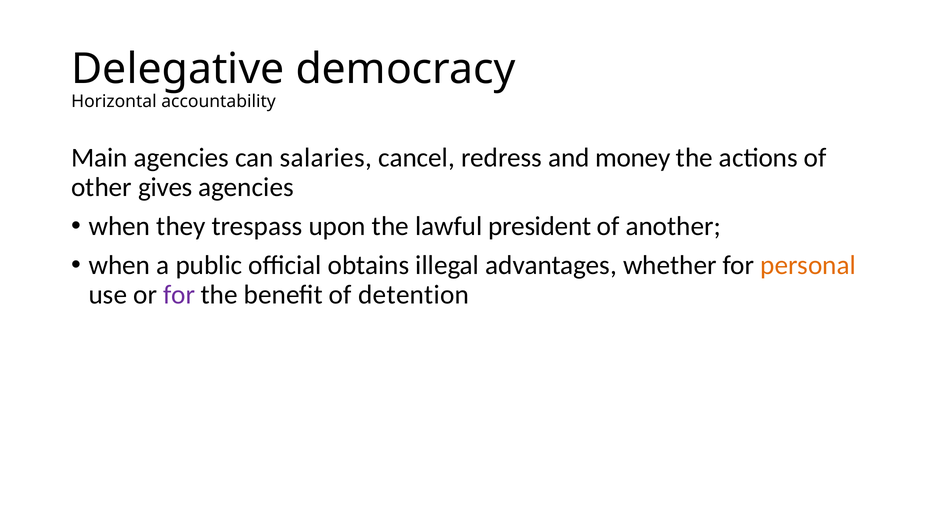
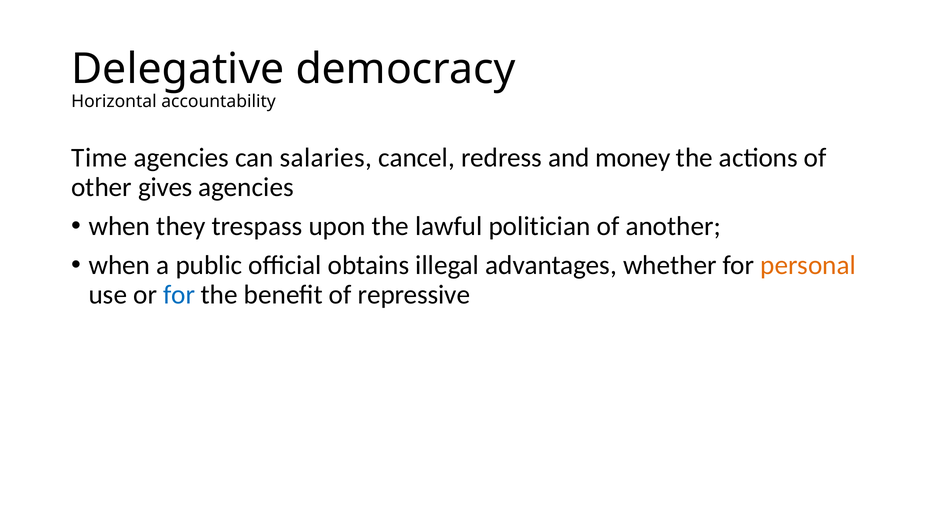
Main: Main -> Time (99, 158)
president: president -> politician (540, 227)
for colour: purple -> blue (179, 295)
detention: detention -> repressive (414, 295)
